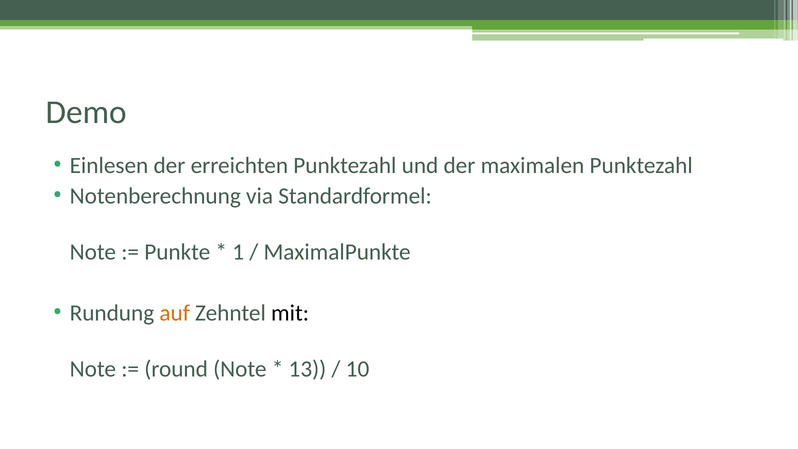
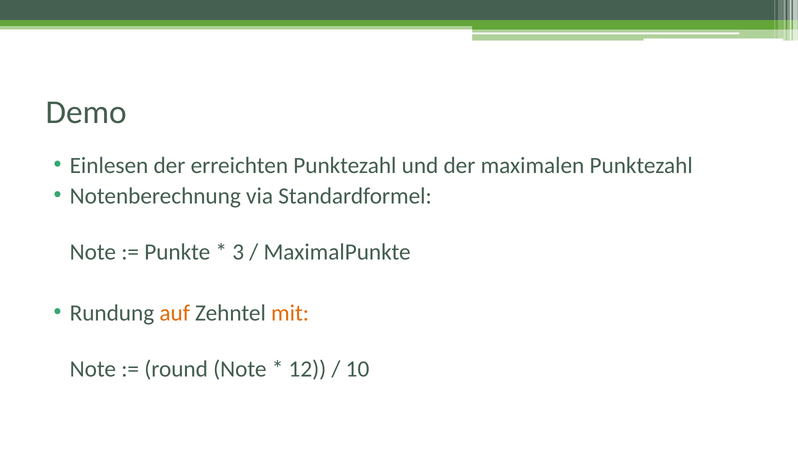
1: 1 -> 3 (238, 252)
mit colour: black -> orange (290, 313)
13: 13 -> 12 (307, 369)
